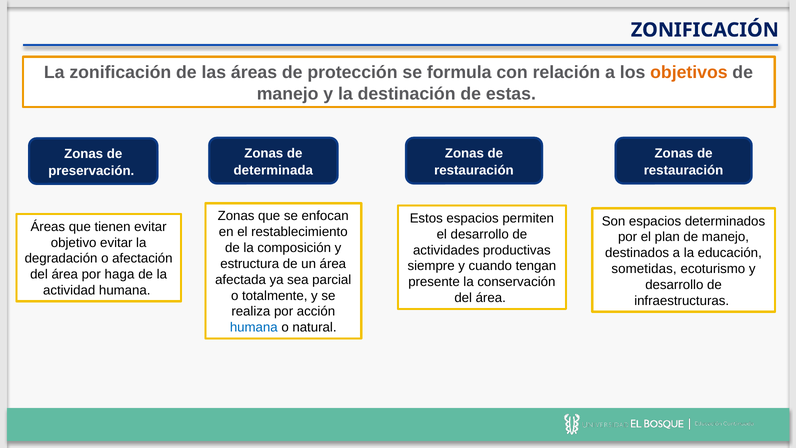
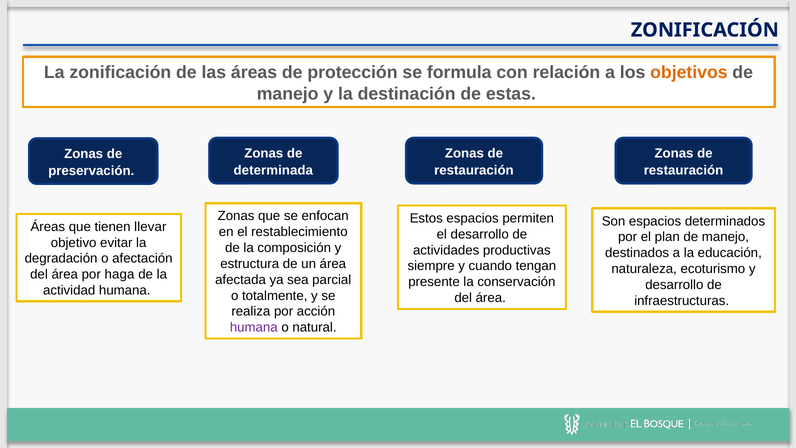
tienen evitar: evitar -> llevar (150, 227)
sometidas: sometidas -> naturaleza (644, 269)
humana colour: blue -> purple (254, 327)
